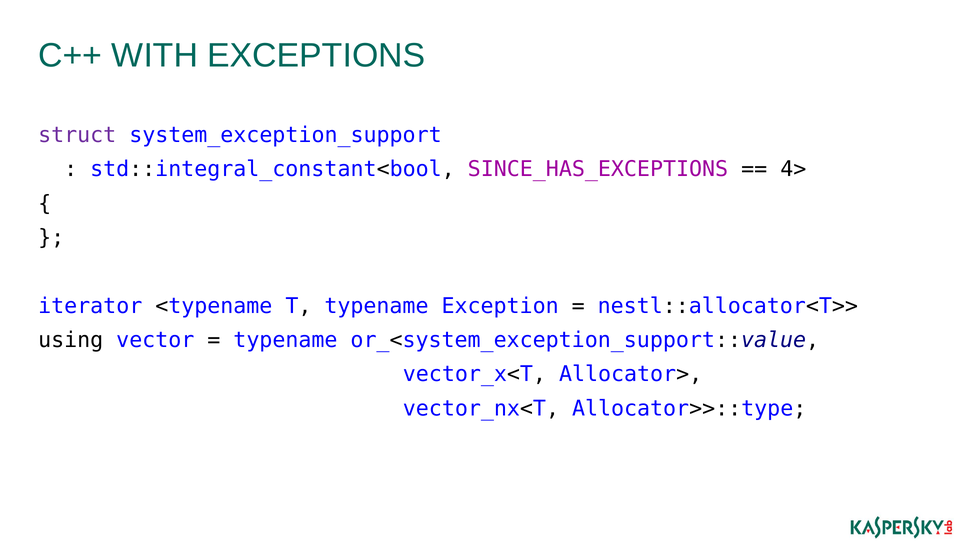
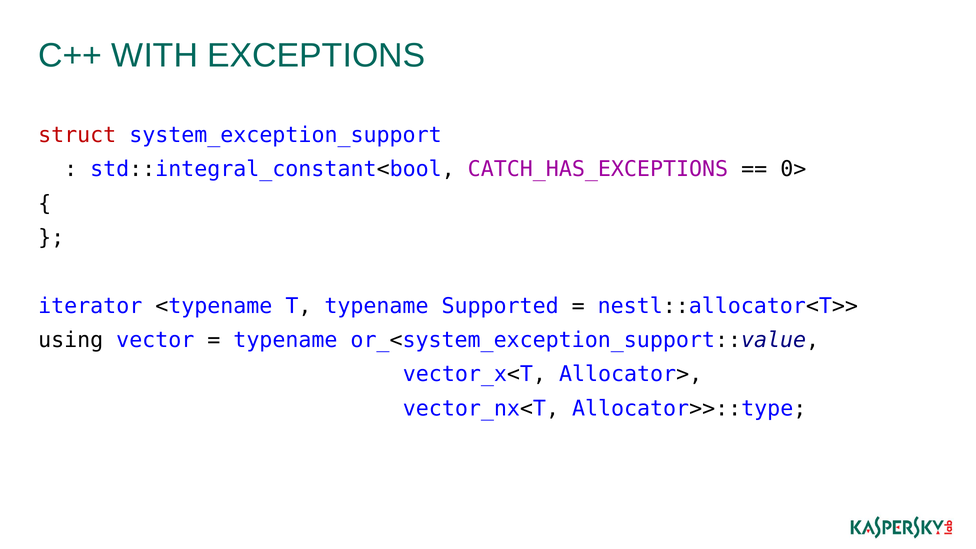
struct colour: purple -> red (77, 135)
SINCE_HAS_EXCEPTIONS: SINCE_HAS_EXCEPTIONS -> CATCH_HAS_EXCEPTIONS (598, 169)
4>: 4> -> 0> (793, 169)
Exception: Exception -> Supported (500, 306)
